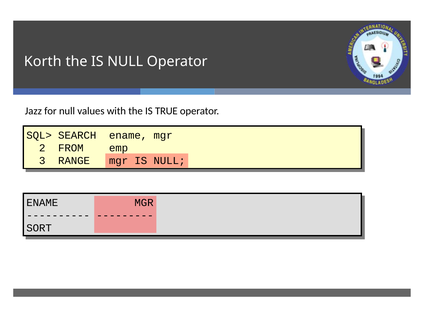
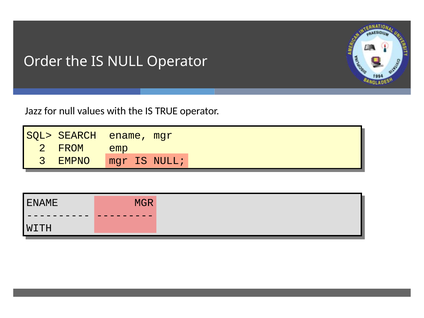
Korth: Korth -> Order (43, 62)
RANGE: RANGE -> EMPNO (74, 161)
SORT: SORT -> WITH (39, 228)
